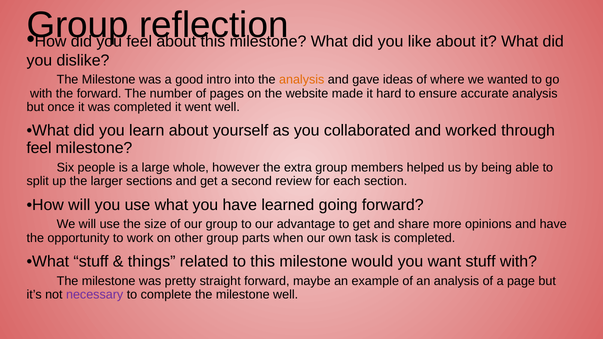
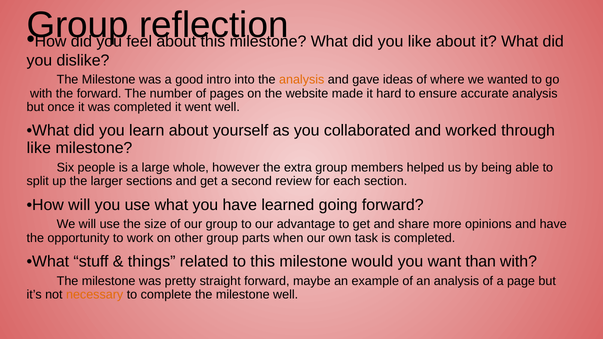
feel: feel -> like (39, 148)
want stuff: stuff -> than (481, 262)
necessary colour: purple -> orange (95, 295)
